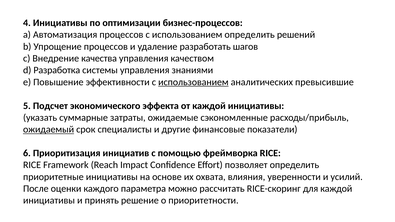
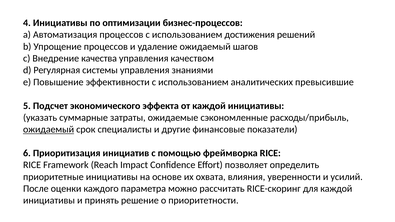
использованием определить: определить -> достижения (250, 35)
удаление разработать: разработать -> ожидаемый (205, 47)
Разработка: Разработка -> Регулярная (57, 70)
использованием underline: present -> none (193, 82)
